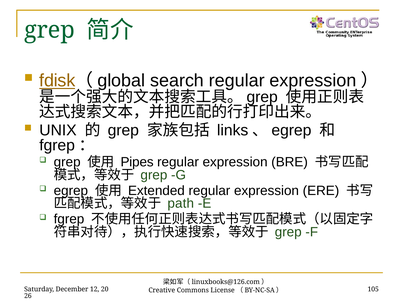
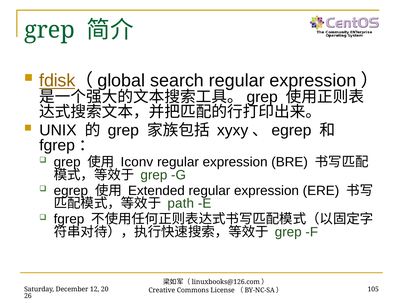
links: links -> xyxy (233, 130)
Pipes: Pipes -> Iconv (137, 162)
